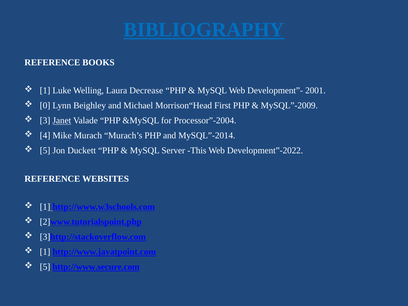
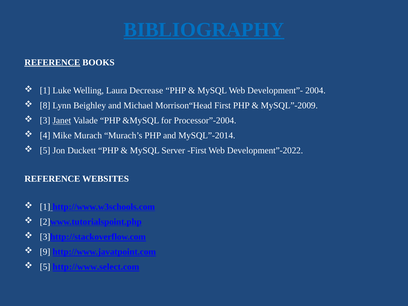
REFERENCE underline: none -> present (52, 63)
2001: 2001 -> 2004 (315, 91)
0: 0 -> 8 (45, 106)
Server This: This -> First (197, 151)
1: 1 -> 9 (45, 252)
http://www.secure.com: http://www.secure.com -> http://www.select.com (96, 267)
